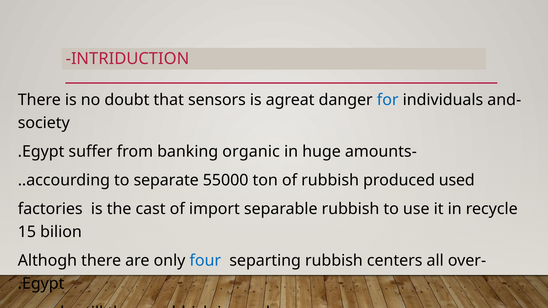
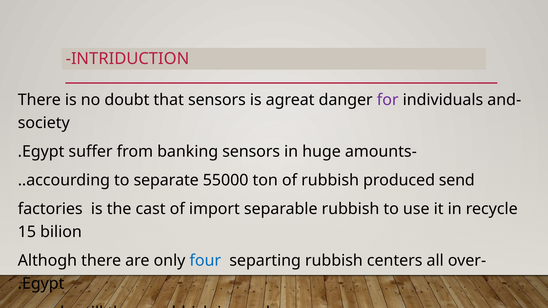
for colour: blue -> purple (388, 100)
banking organic: organic -> sensors (251, 152)
used: used -> send (457, 180)
